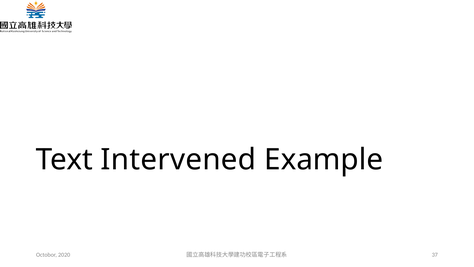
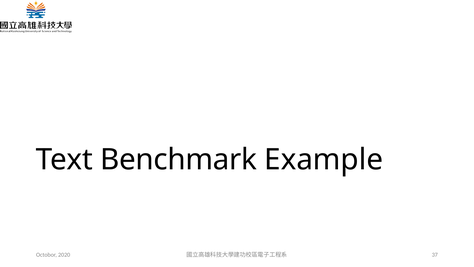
Intervened: Intervened -> Benchmark (179, 159)
